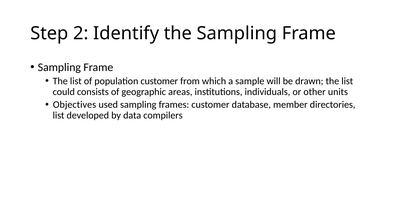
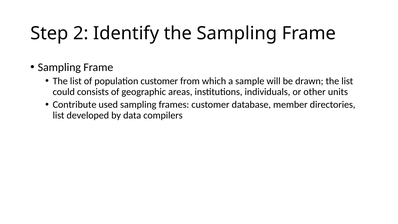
Objectives: Objectives -> Contribute (75, 105)
